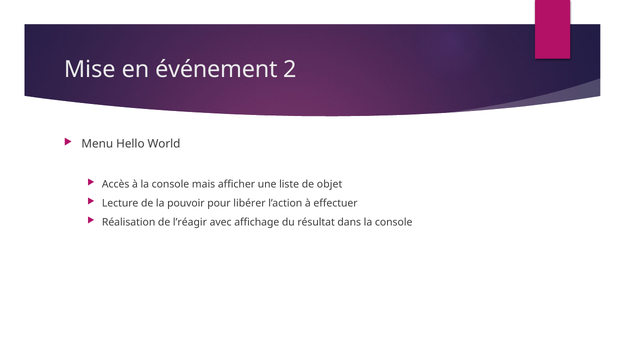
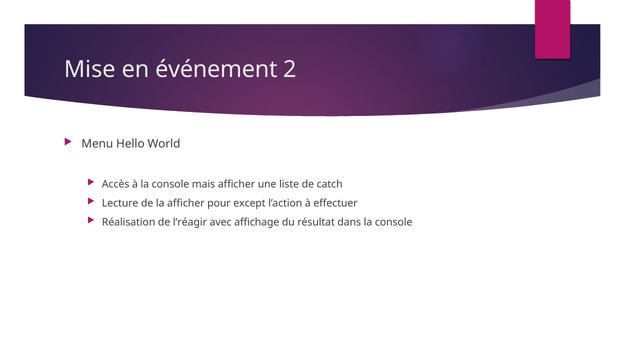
objet: objet -> catch (330, 184)
la pouvoir: pouvoir -> afficher (186, 203)
libérer: libérer -> except (249, 203)
